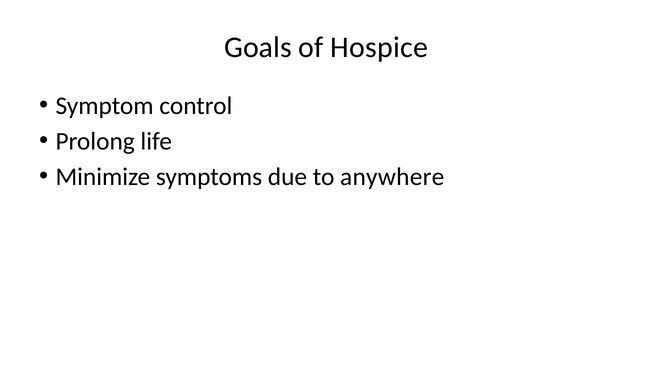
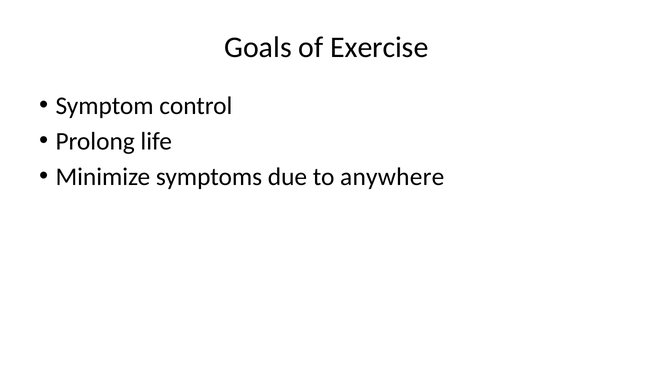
Hospice: Hospice -> Exercise (379, 47)
